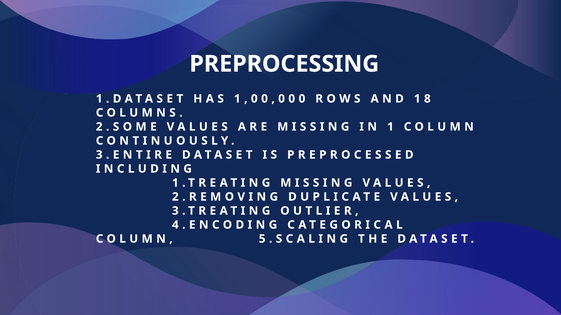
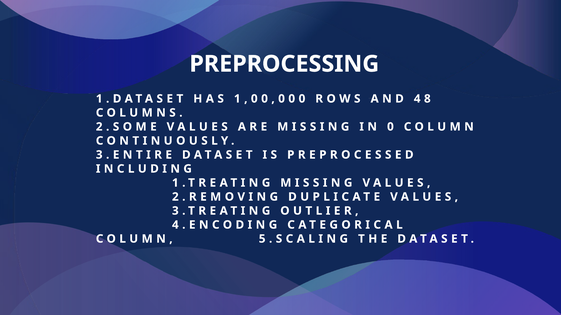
1: 1 -> 4 (417, 99)
1: 1 -> 0 (390, 127)
